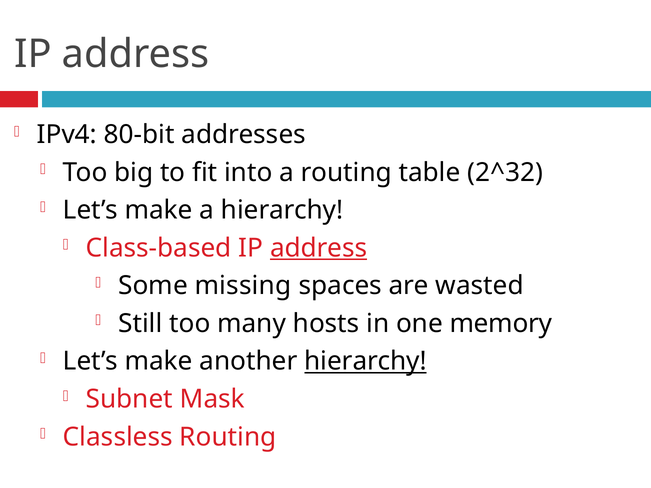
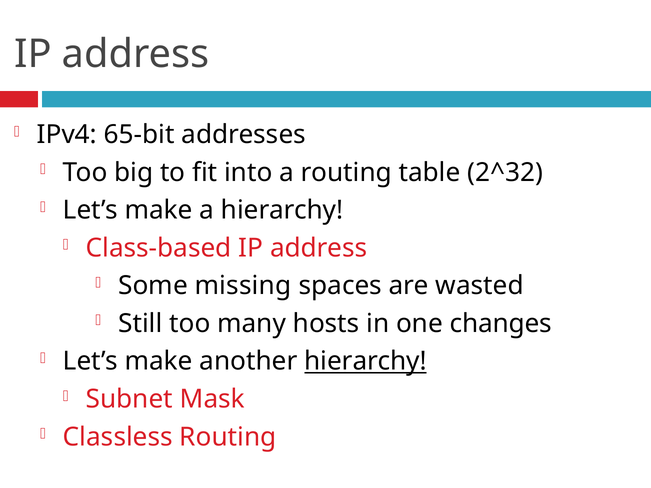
80-bit: 80-bit -> 65-bit (139, 135)
address underline: present -> none (319, 248)
memory: memory -> changes (501, 324)
